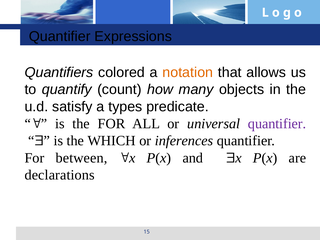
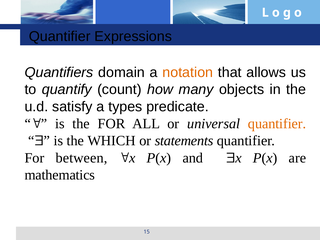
colored: colored -> domain (122, 72)
quantifier colour: purple -> orange (277, 124)
inferences: inferences -> statements (184, 141)
declarations: declarations -> mathematics (60, 175)
